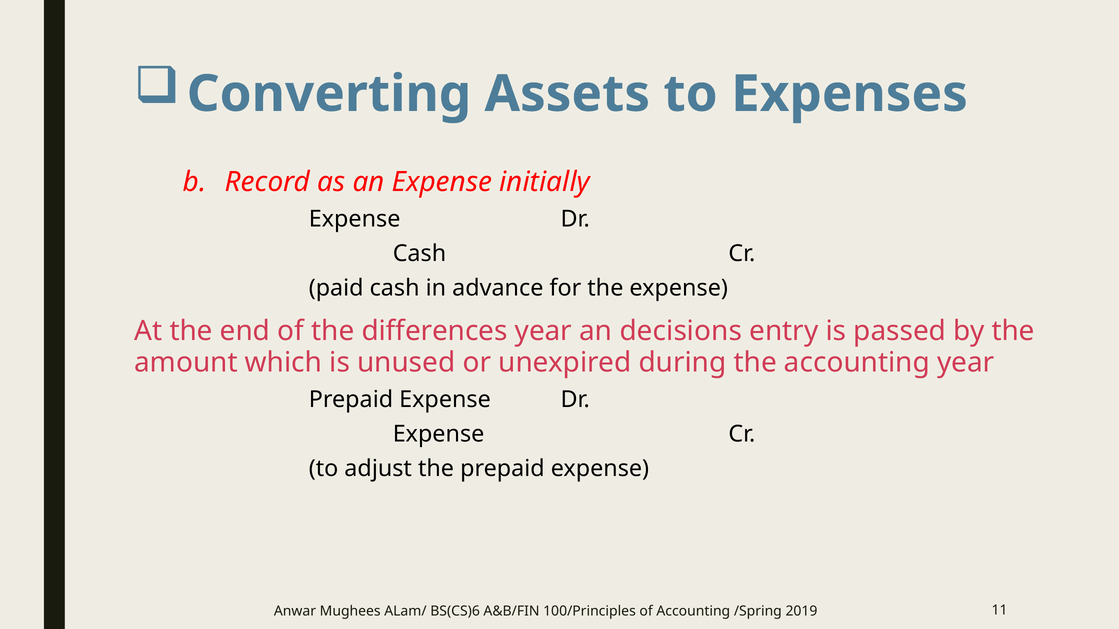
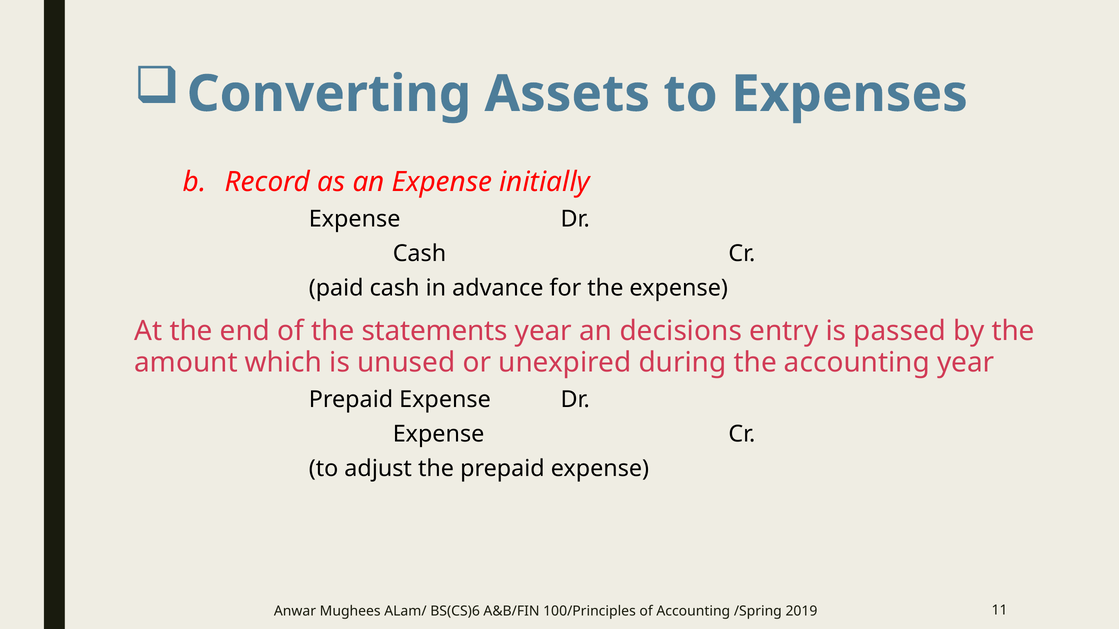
differences: differences -> statements (435, 331)
